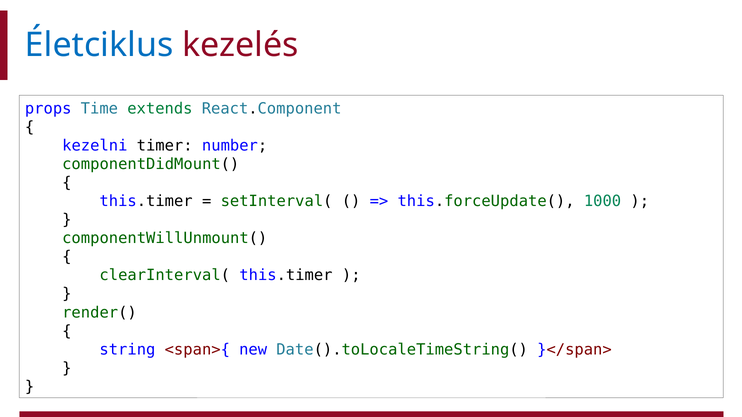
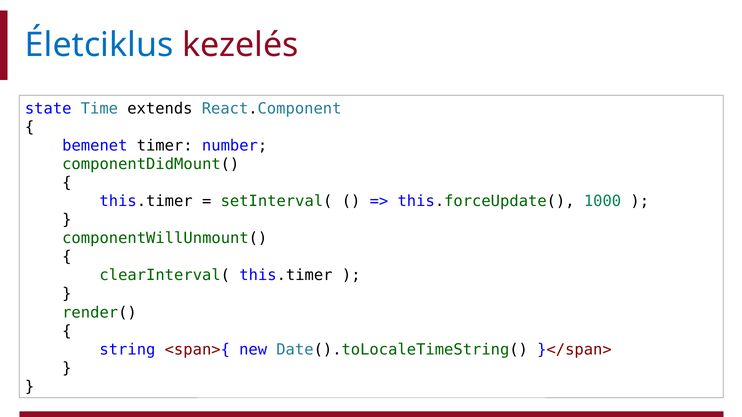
props: props -> state (48, 109)
extends colour: green -> black (160, 109)
kezelni: kezelni -> bemenet (95, 146)
